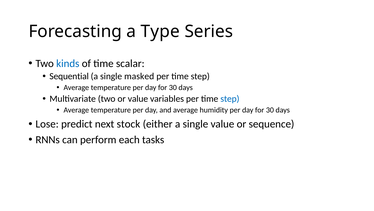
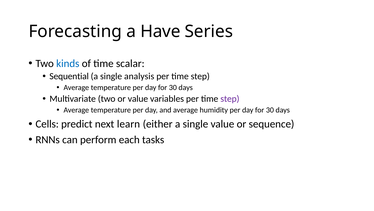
Type: Type -> Have (160, 31)
masked: masked -> analysis (139, 76)
step colour: blue -> purple (230, 99)
Lose: Lose -> Cells (47, 124)
stock: stock -> learn (128, 124)
